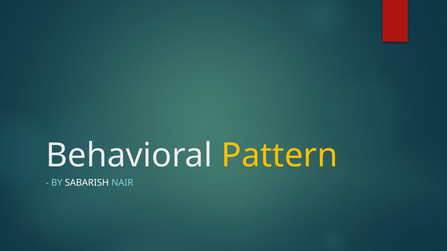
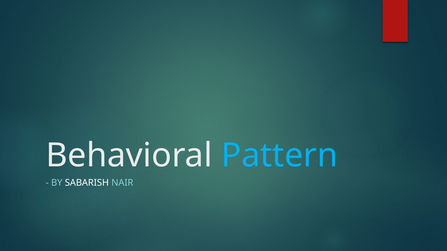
Pattern colour: yellow -> light blue (279, 156)
